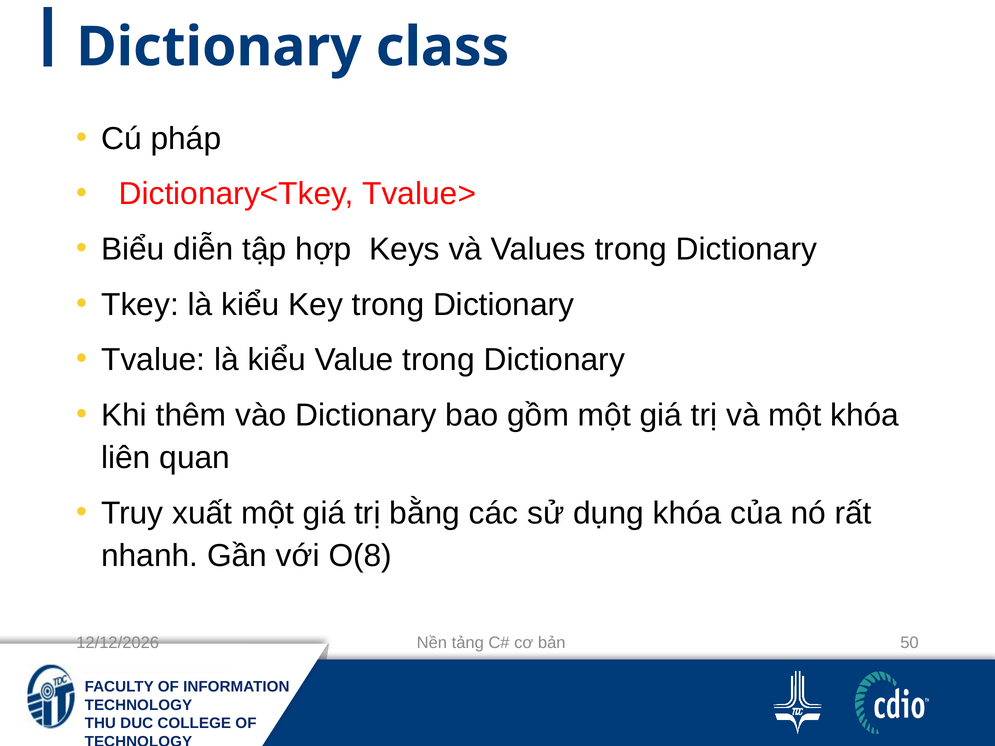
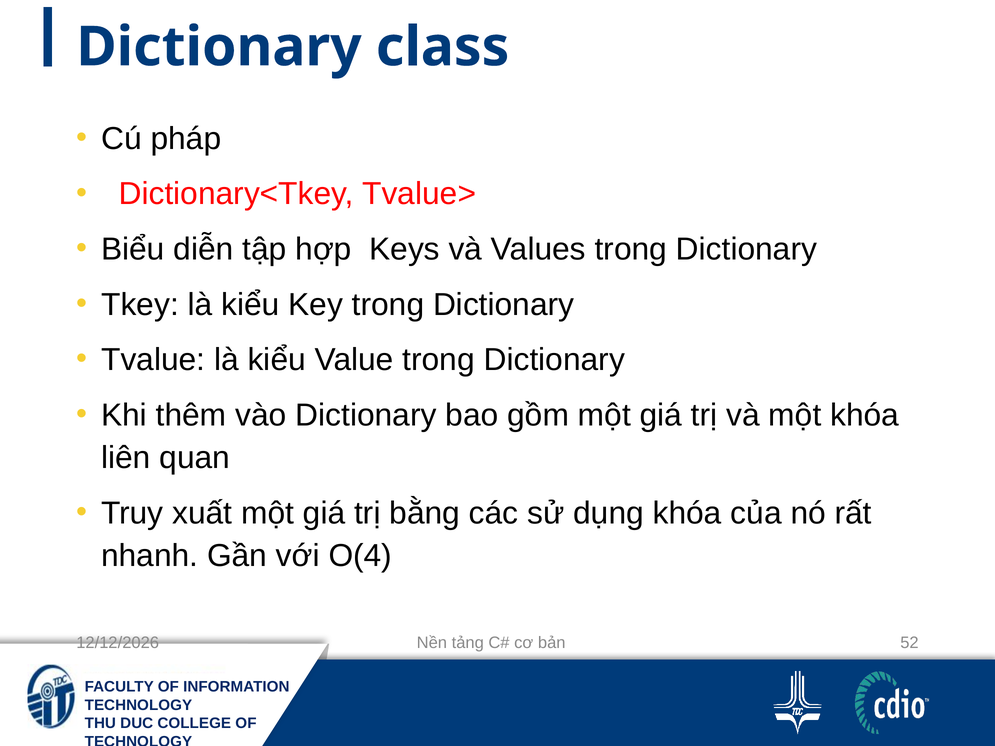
O(8: O(8 -> O(4 (360, 556)
50: 50 -> 52 (910, 643)
